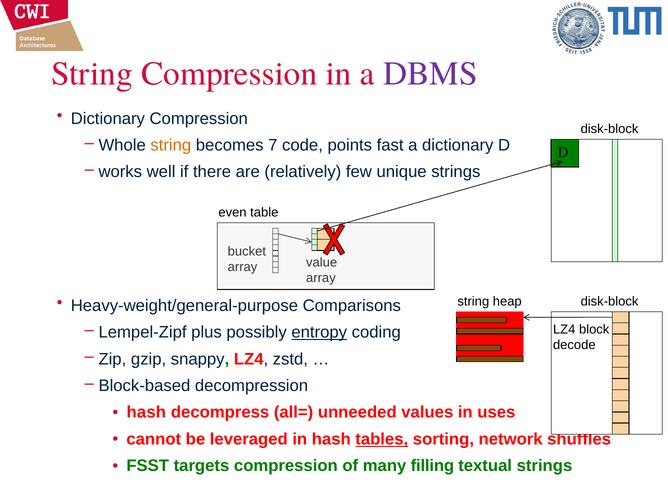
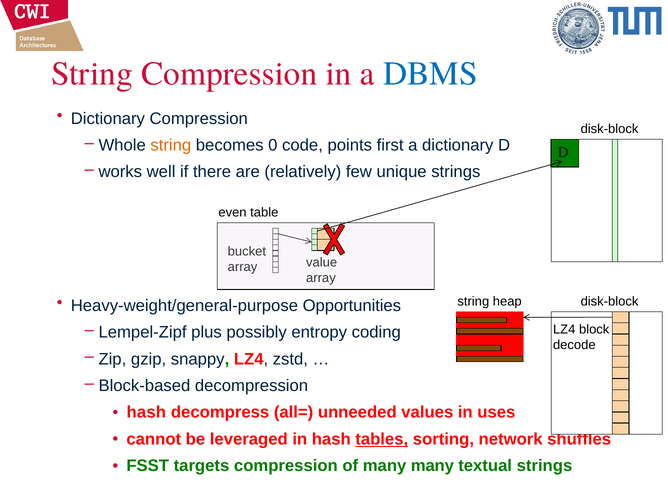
DBMS colour: purple -> blue (430, 74)
7: 7 -> 0 (273, 145)
fast: fast -> first (390, 145)
Comparisons: Comparisons -> Opportunities (352, 306)
entropy underline: present -> none (319, 332)
many filling: filling -> many (432, 466)
